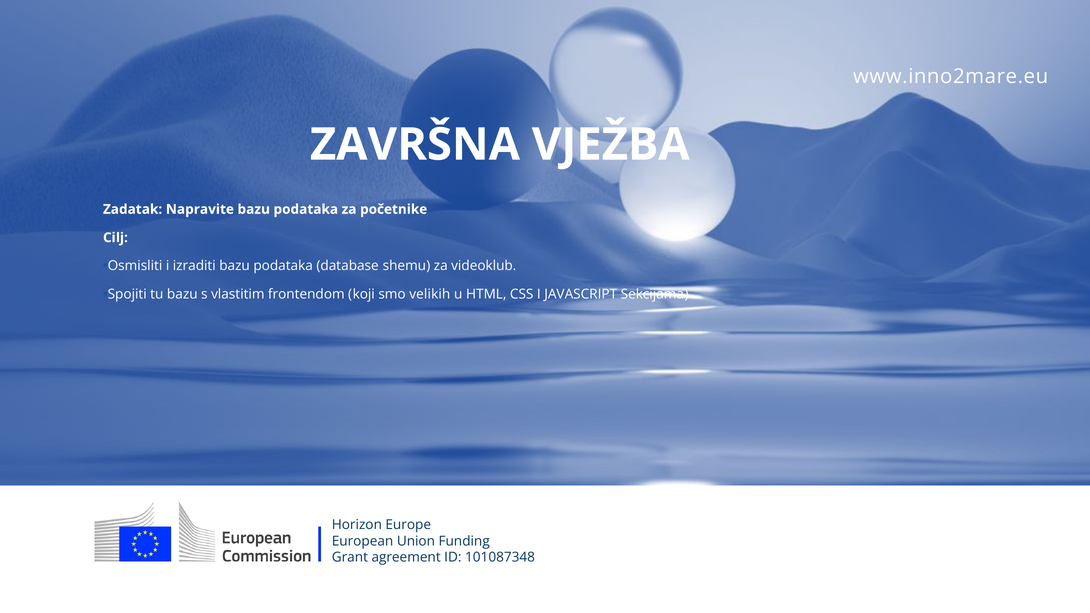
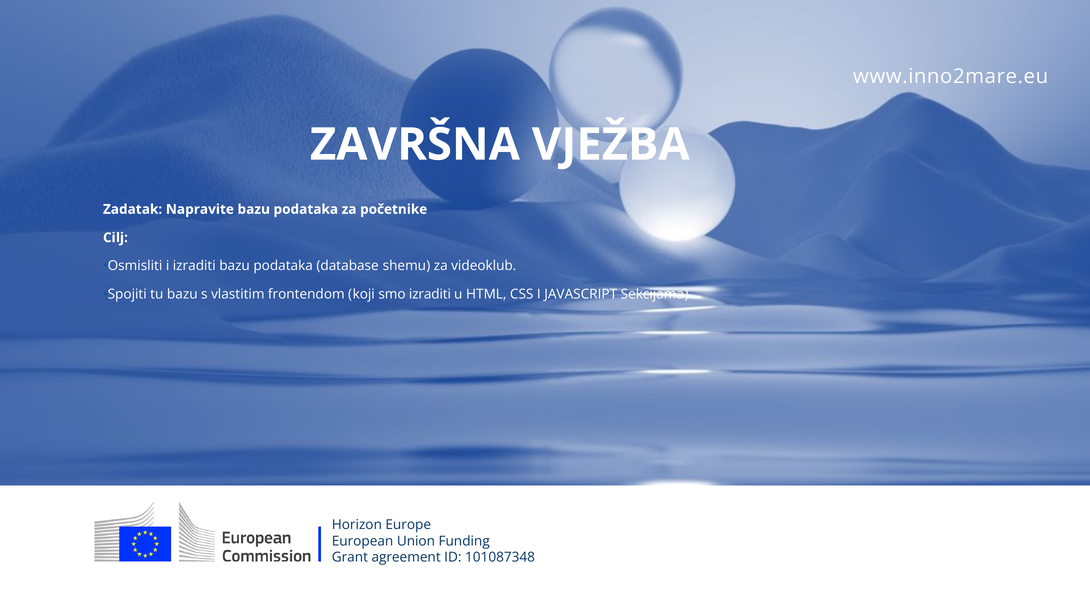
smo velikih: velikih -> izraditi (430, 294)
